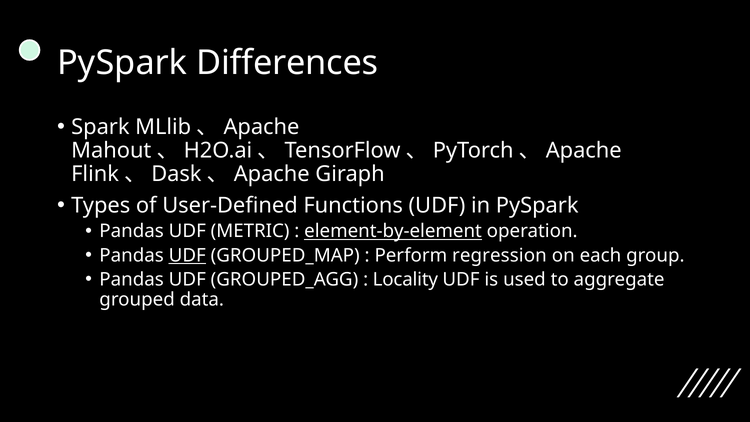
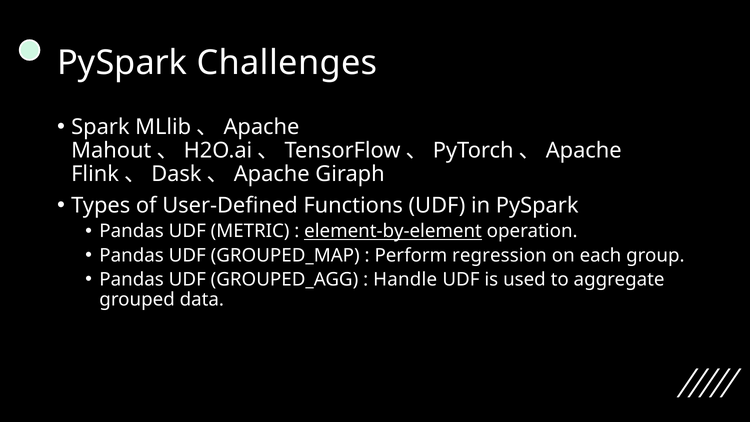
Differences: Differences -> Challenges (287, 63)
UDF underline: present -> none (187, 255)
Locality: Locality -> Handle (405, 279)
